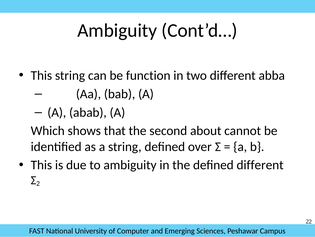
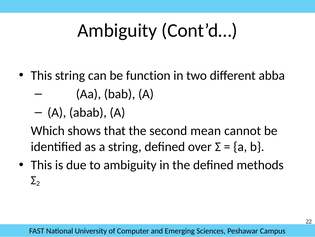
about: about -> mean (206, 130)
defined different: different -> methods (260, 165)
